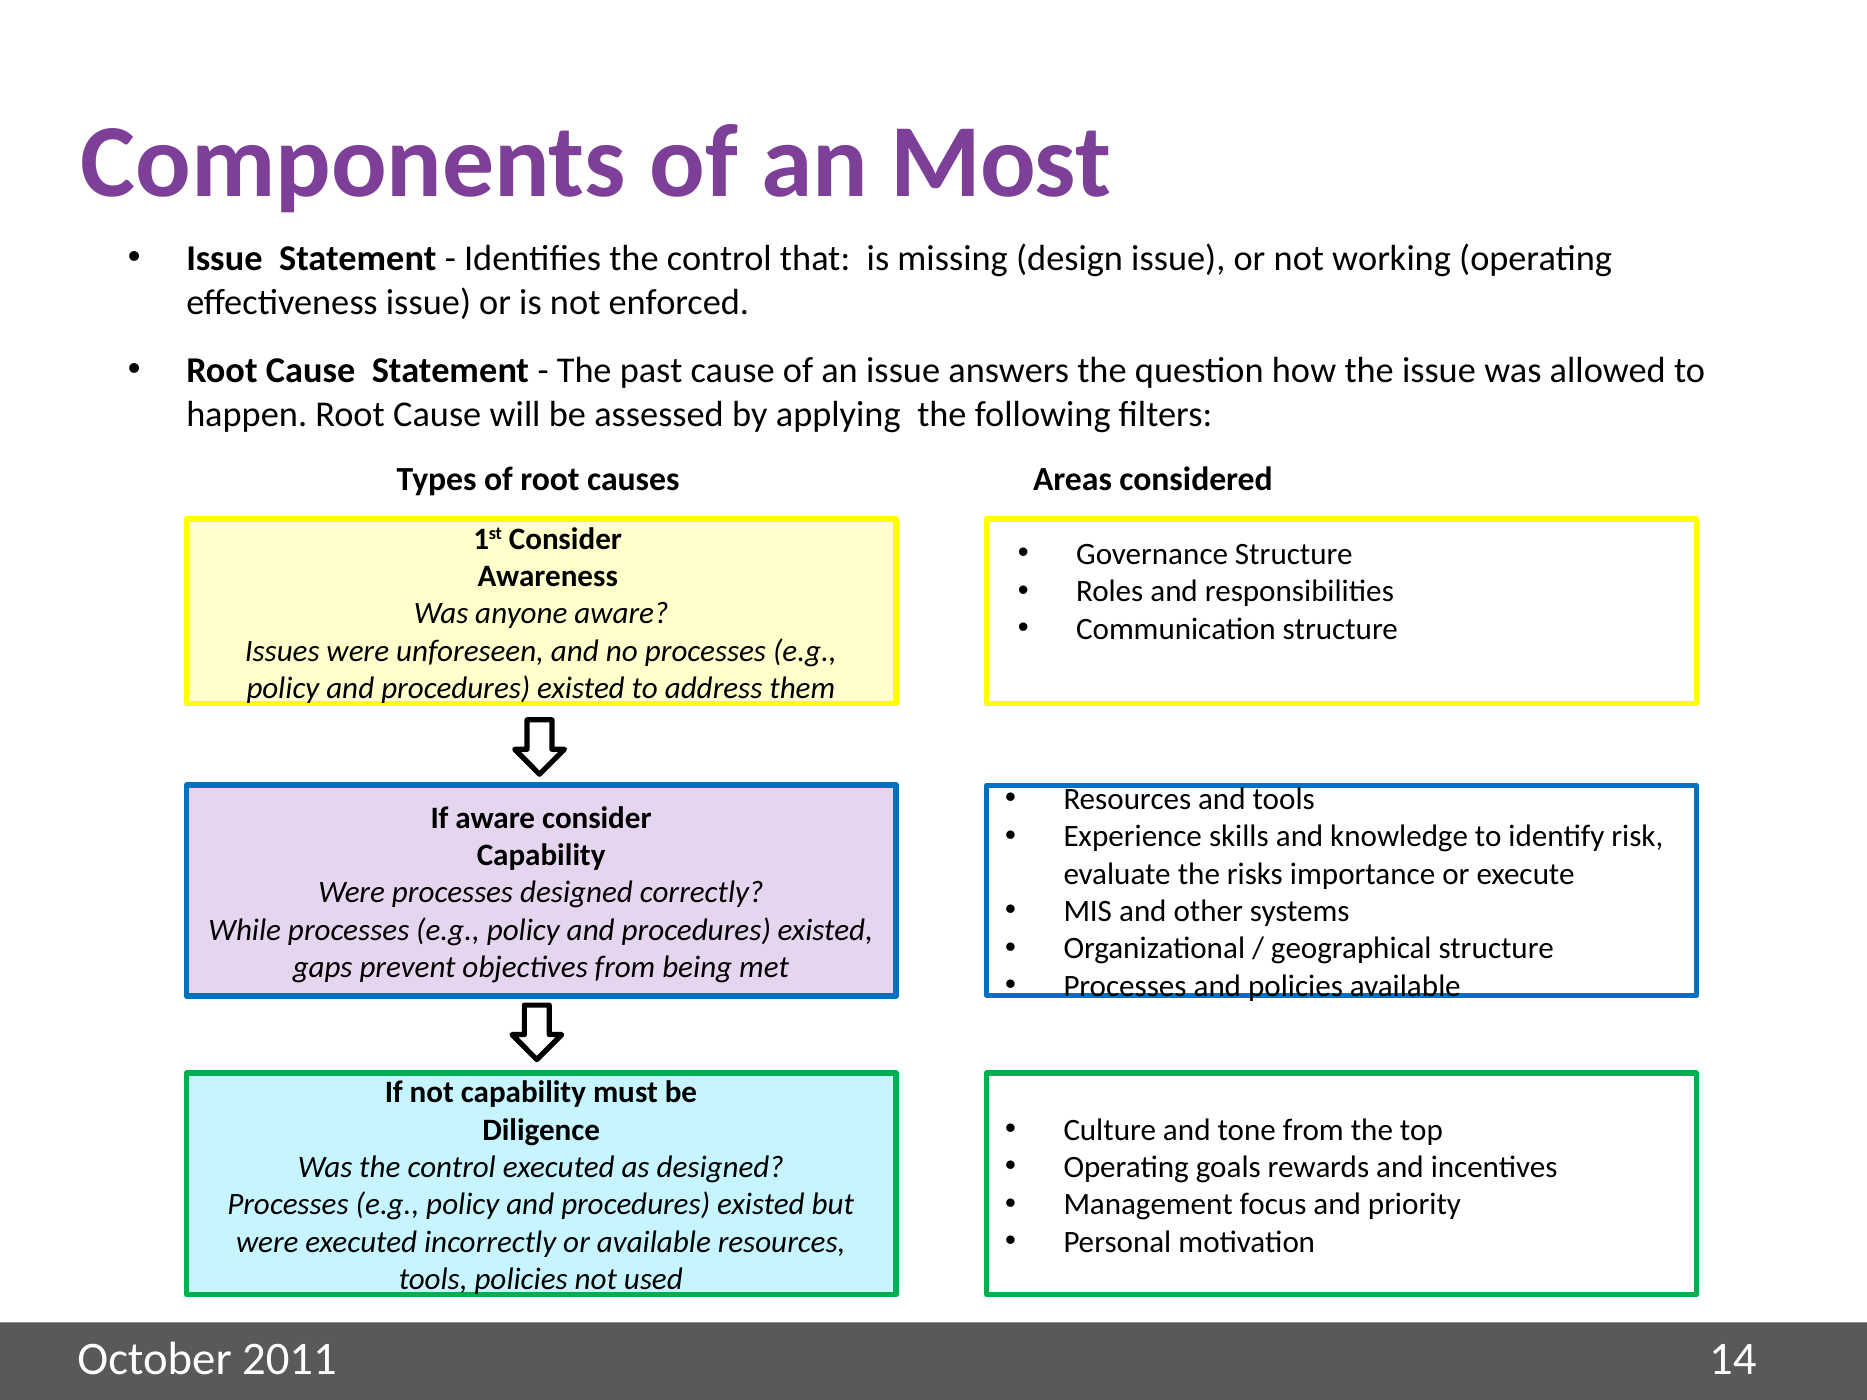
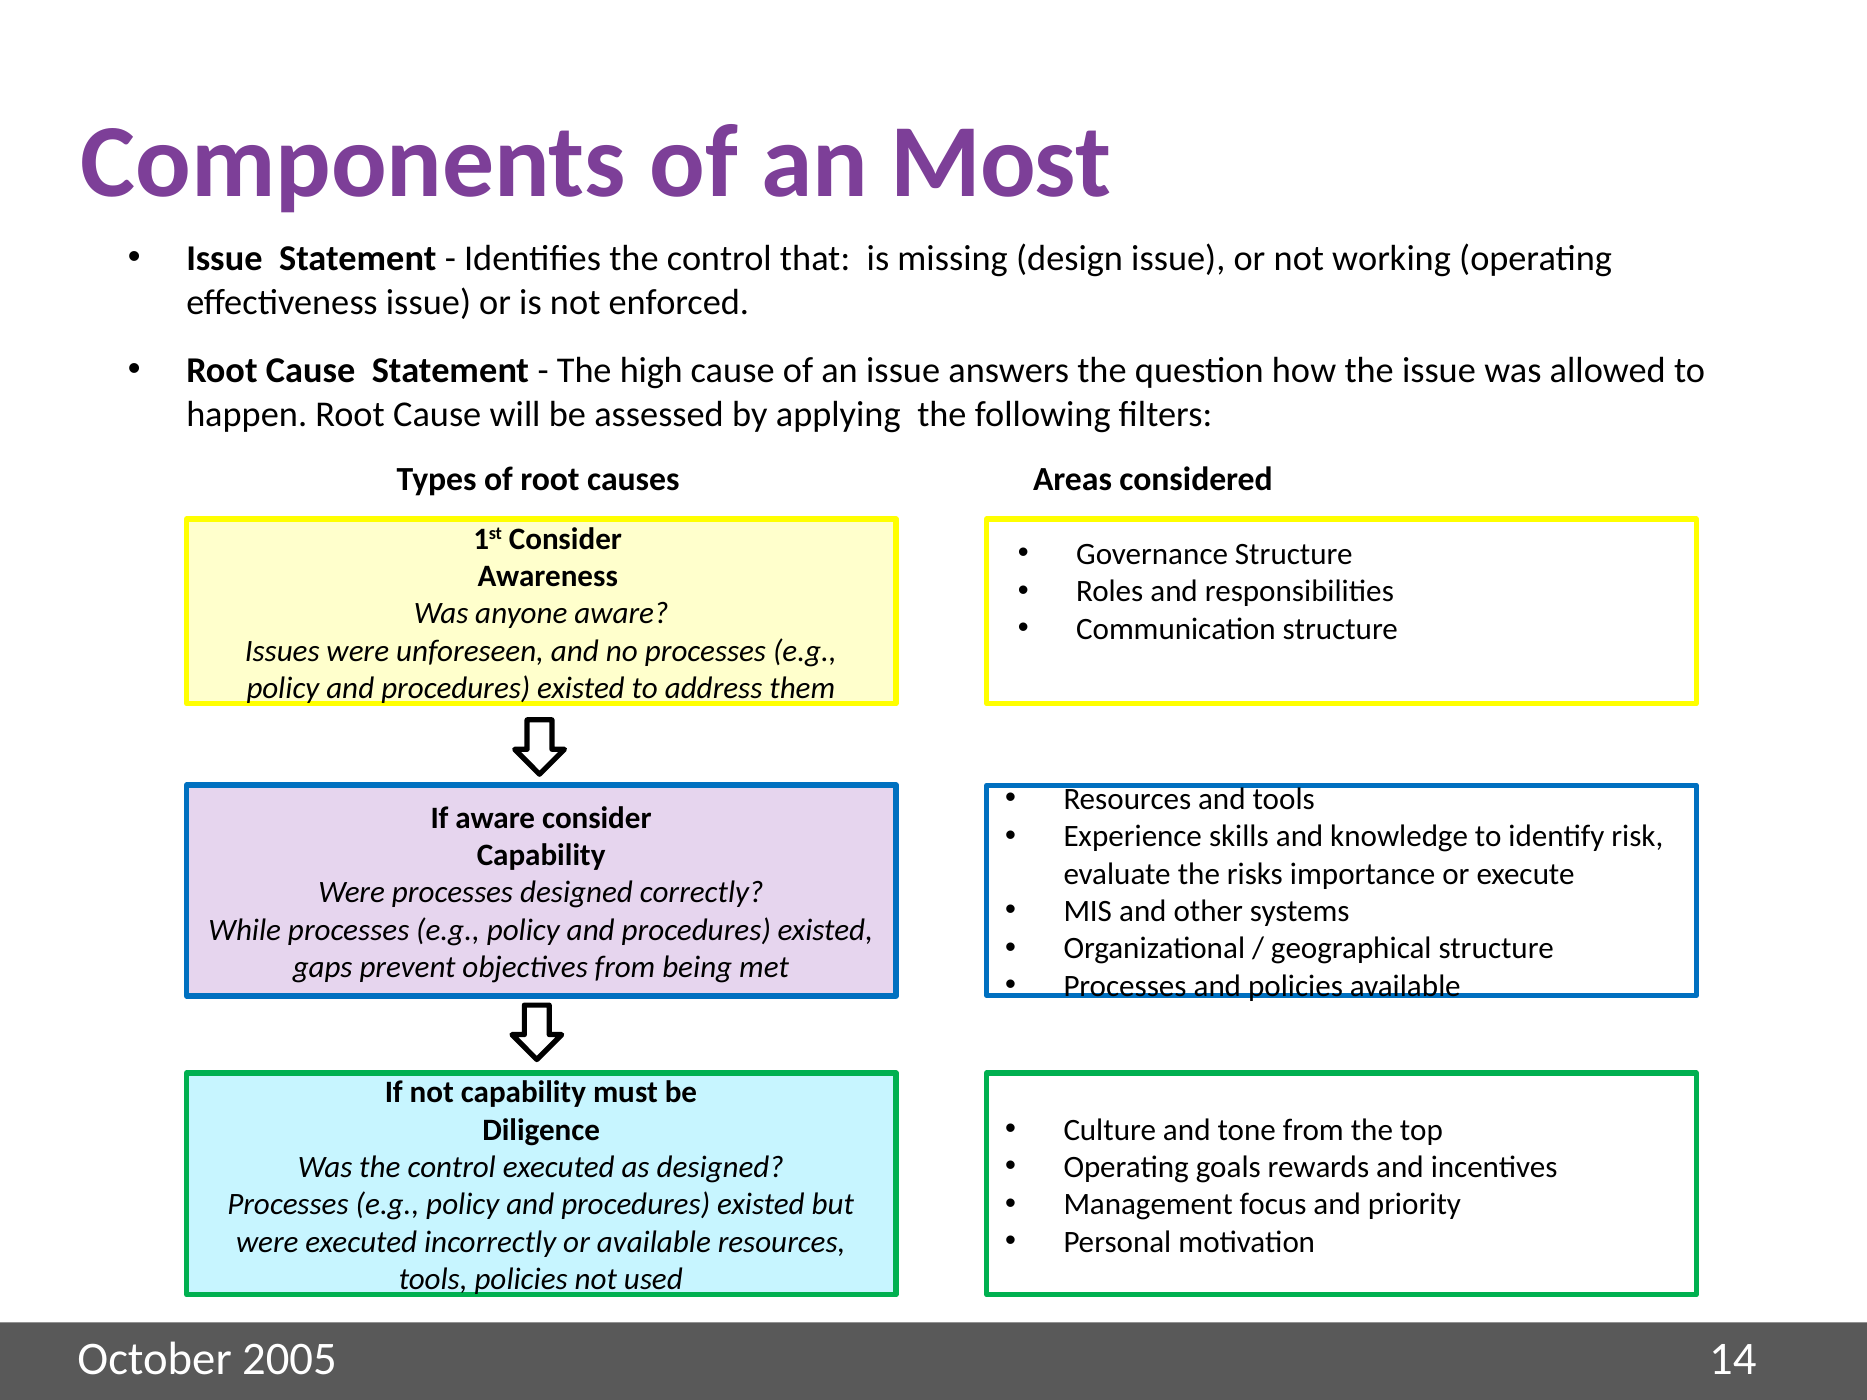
past: past -> high (651, 371)
2011: 2011 -> 2005 (289, 1359)
